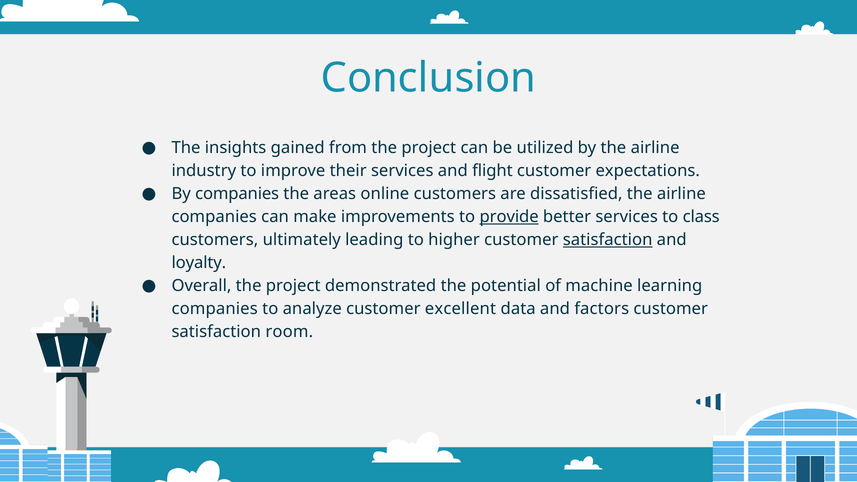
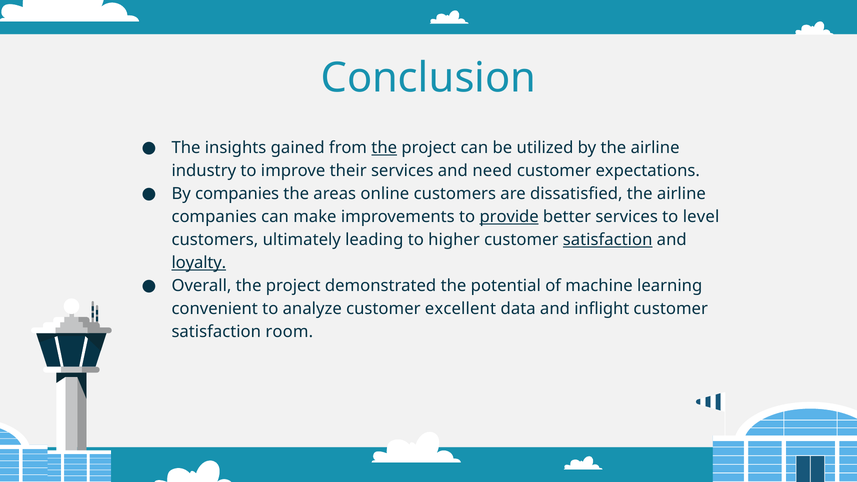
the underline: none -> present (384, 148)
flight: flight -> need (492, 171)
class: class -> level (701, 217)
loyalty underline: none -> present (199, 263)
companies: companies -> convenient (215, 309)
factors: factors -> inflight (602, 309)
